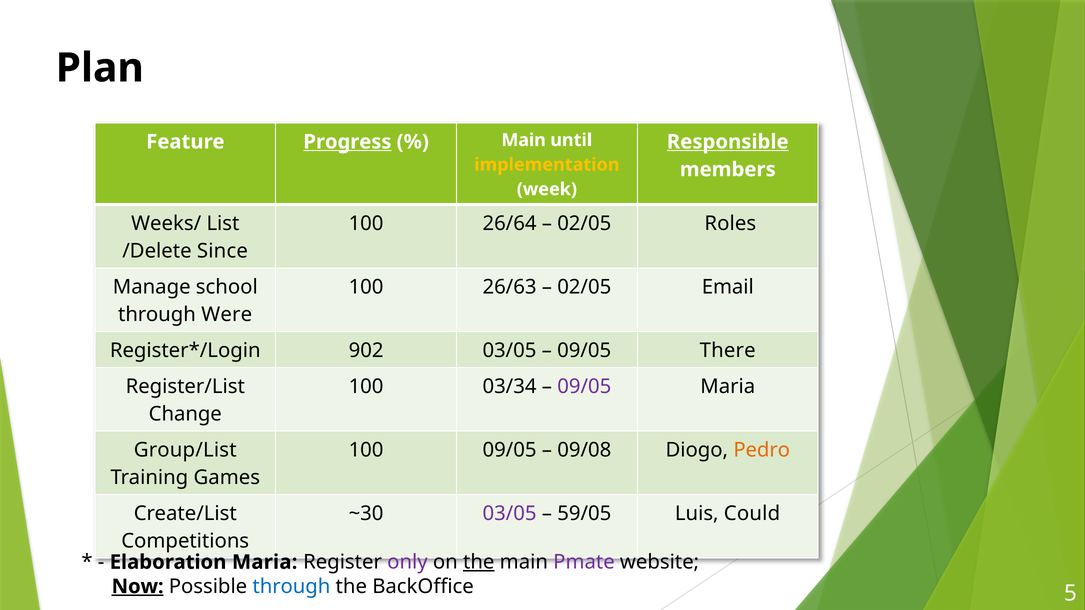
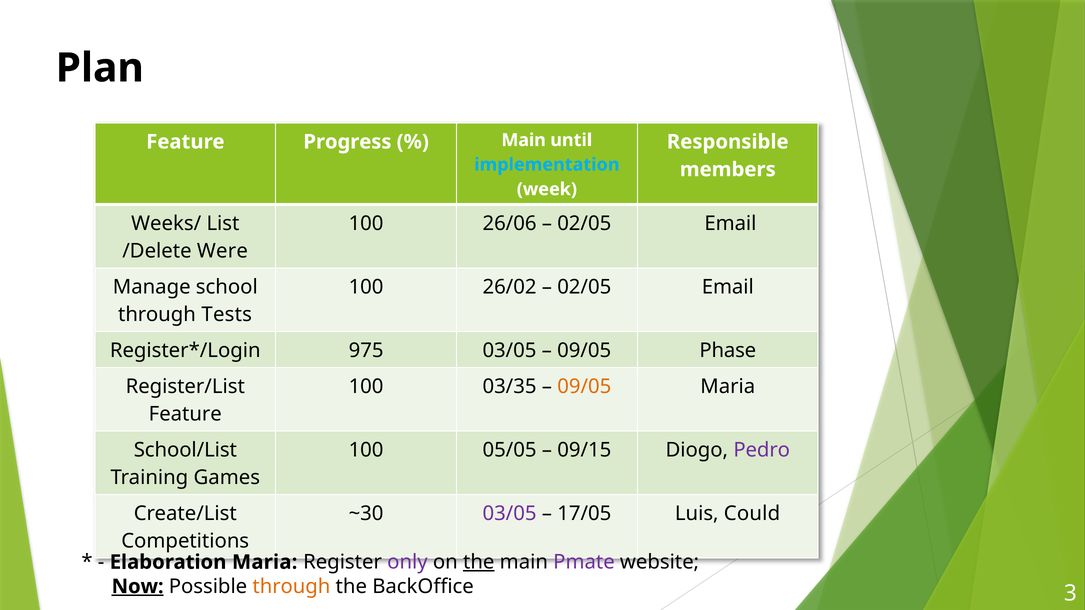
Progress underline: present -> none (347, 142)
Responsible underline: present -> none (728, 142)
implementation colour: yellow -> light blue (547, 165)
26/64: 26/64 -> 26/06 (510, 224)
Roles: Roles -> Email (730, 224)
Since: Since -> Were (222, 251)
26/63: 26/63 -> 26/02 (510, 287)
Were: Were -> Tests (227, 315)
902: 902 -> 975 (366, 351)
There: There -> Phase (728, 351)
03/34: 03/34 -> 03/35 (510, 387)
09/05 colour: purple -> orange (584, 387)
Change: Change -> Feature (185, 414)
Group/List: Group/List -> School/List (185, 450)
100 09/05: 09/05 -> 05/05 (510, 450)
09/08: 09/08 -> 09/15 (584, 450)
Pedro colour: orange -> purple (762, 450)
59/05: 59/05 -> 17/05 (584, 514)
through colour: blue -> orange (291, 587)
5: 5 -> 3 (1070, 594)
